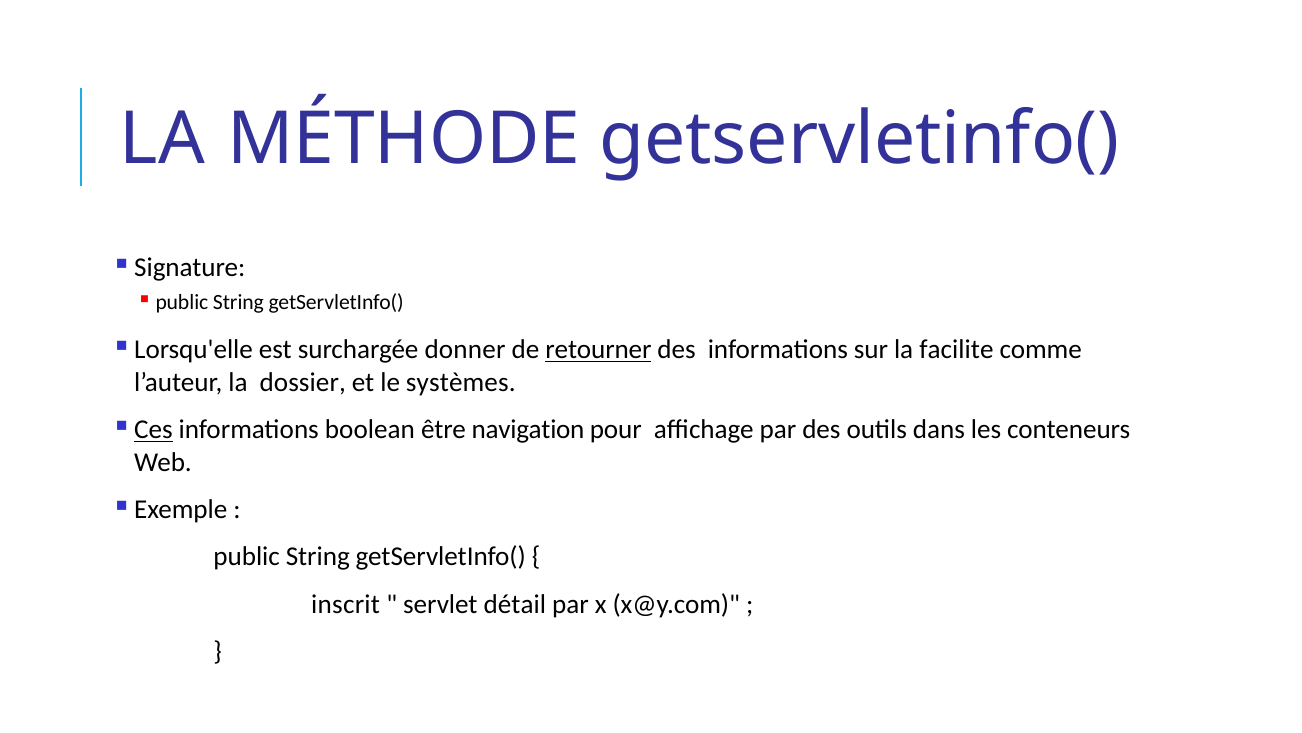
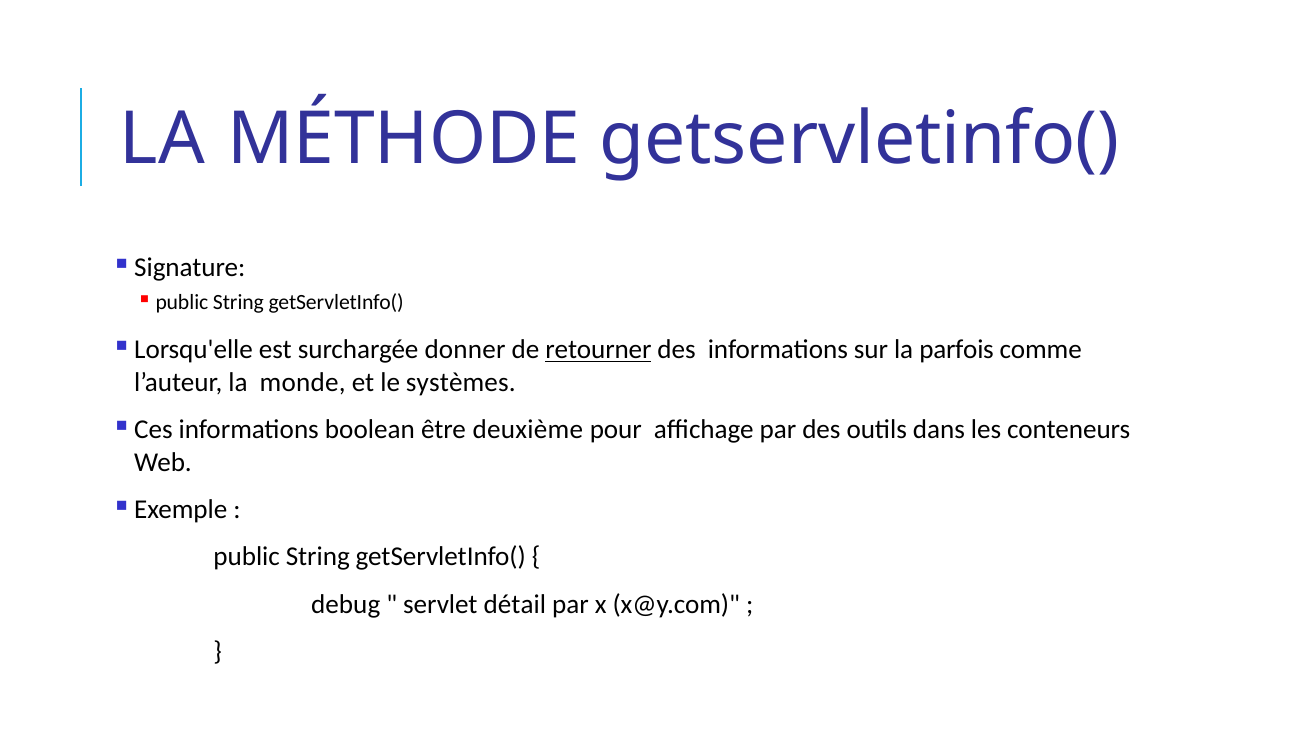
facilite: facilite -> parfois (957, 349)
dossier: dossier -> monde (303, 382)
Ces underline: present -> none (153, 429)
navigation: navigation -> deuxième (528, 429)
inscrit: inscrit -> debug (346, 604)
